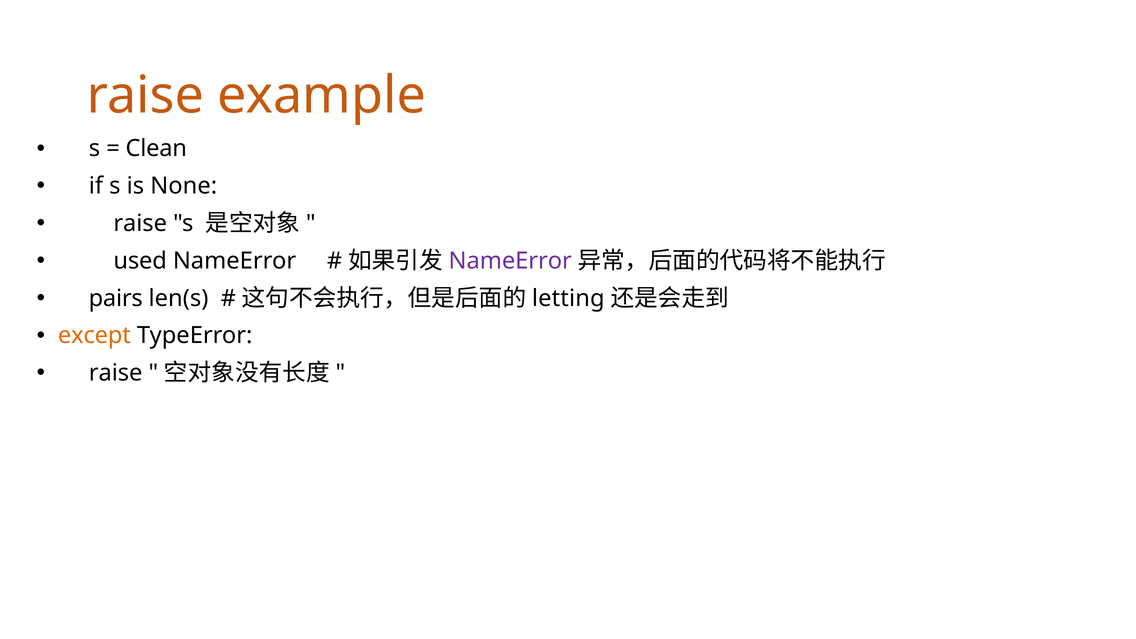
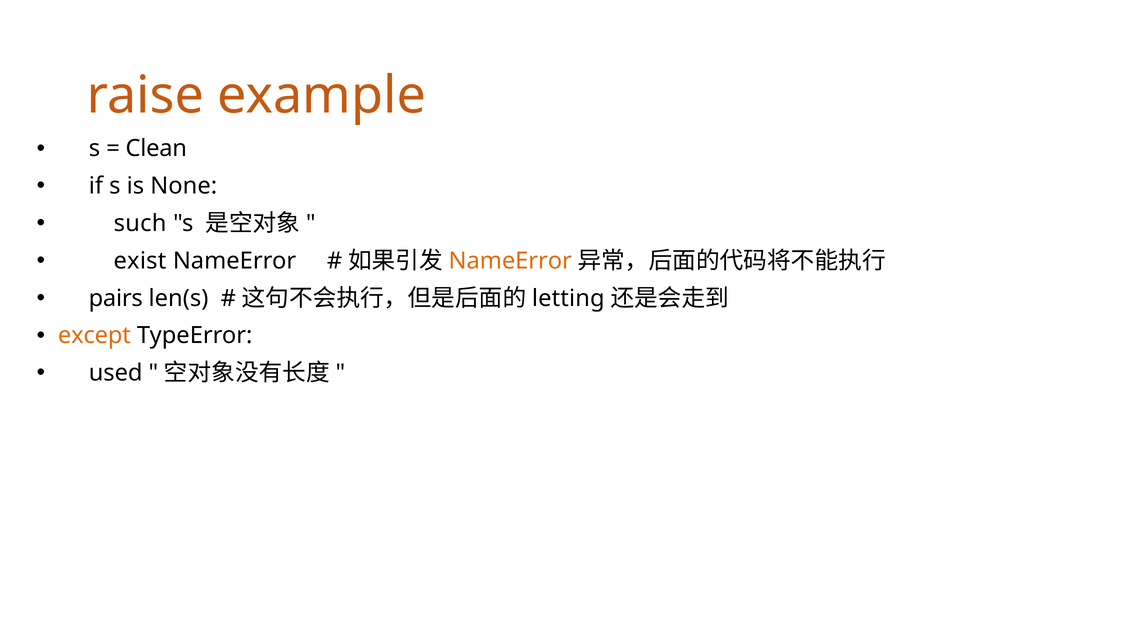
raise: raise -> such (140, 223)
used: used -> exist (140, 261)
NameError colour: purple -> orange (510, 261)
raise: raise -> used (116, 373)
